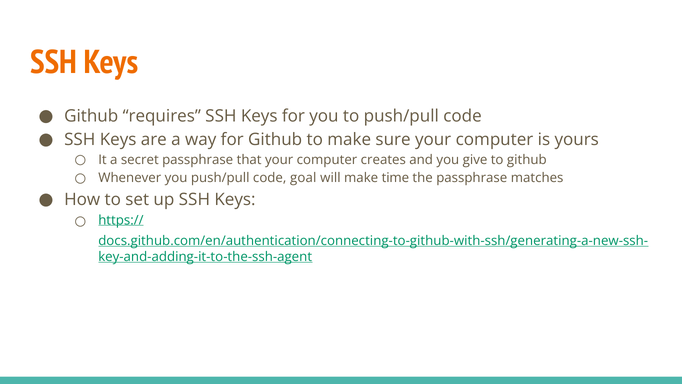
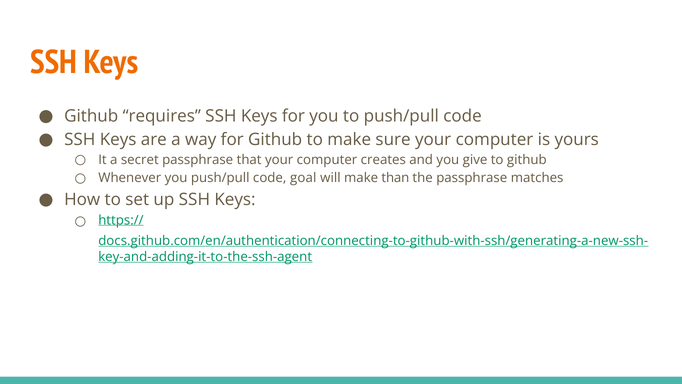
time: time -> than (395, 178)
